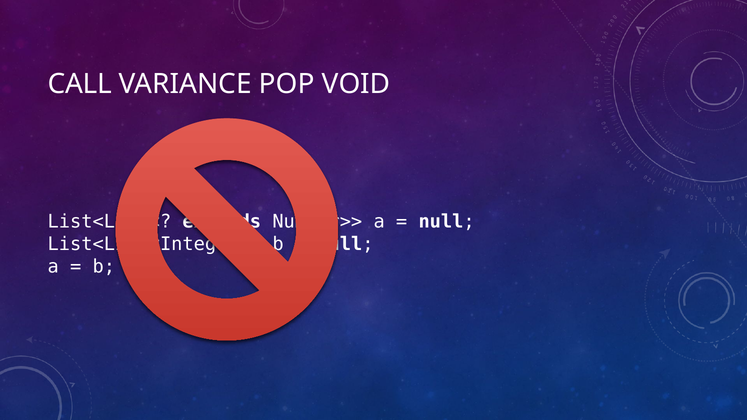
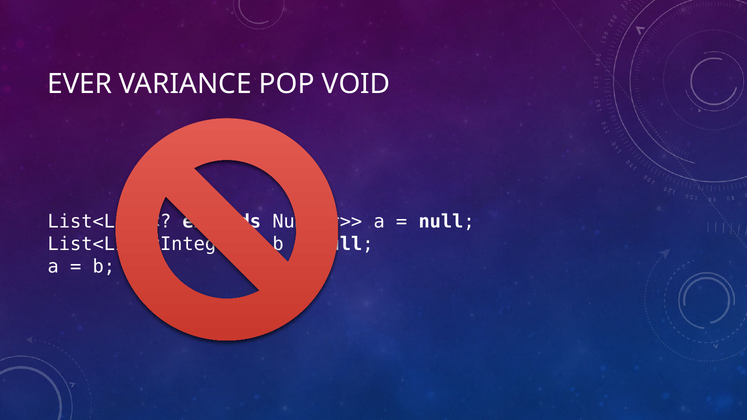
CALL: CALL -> EVER (80, 84)
